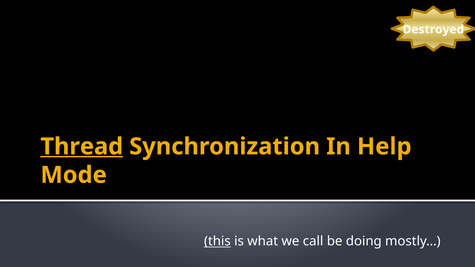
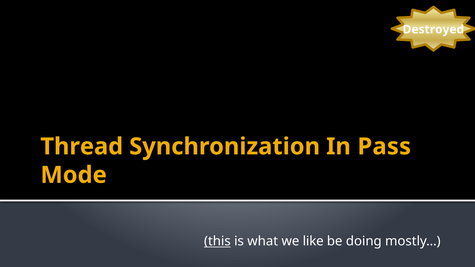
Thread underline: present -> none (82, 147)
Help: Help -> Pass (384, 147)
call: call -> like (313, 241)
